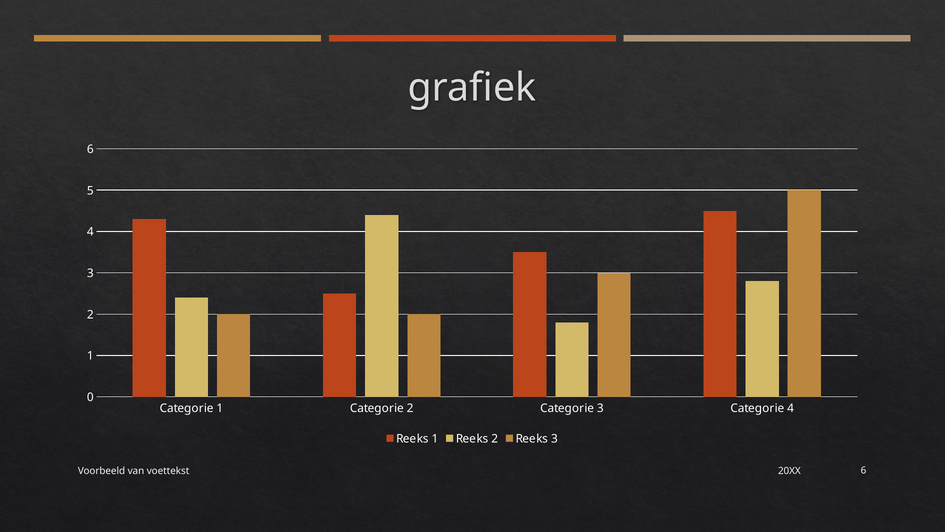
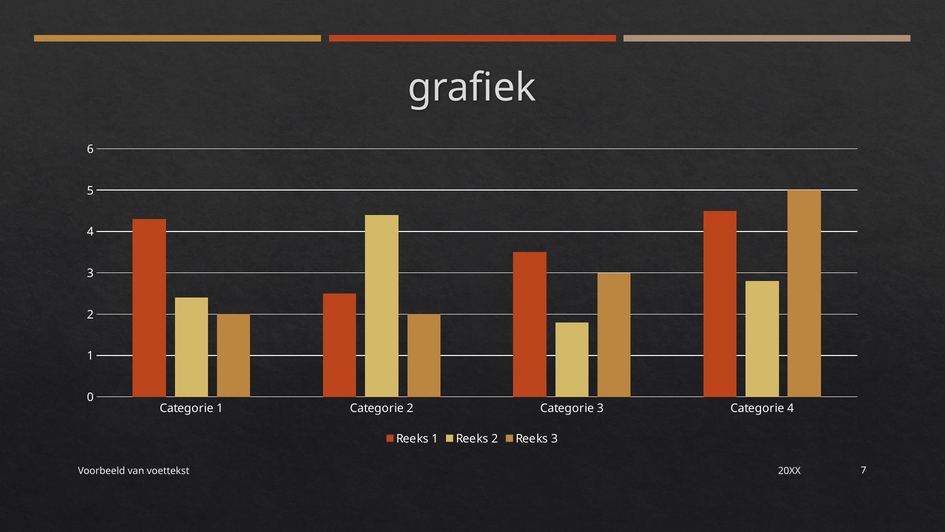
voettekst 6: 6 -> 7 (864, 470)
